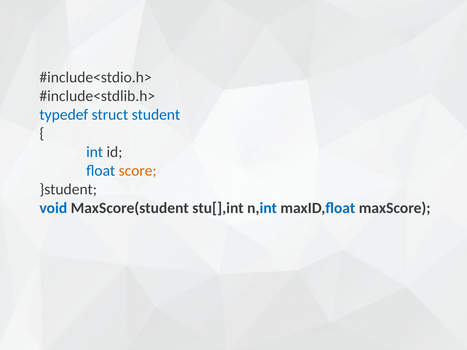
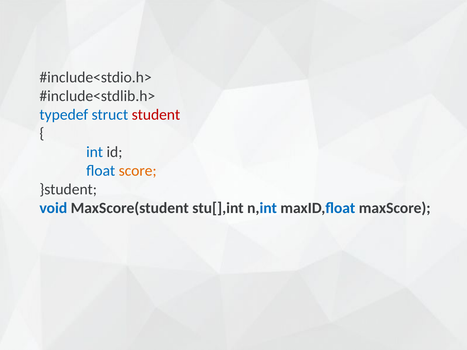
student colour: blue -> red (156, 115)
